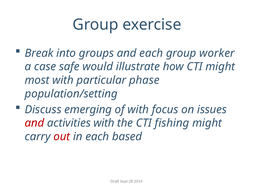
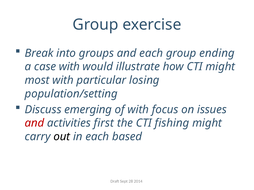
worker: worker -> ending (217, 53)
case safe: safe -> with (69, 67)
phase: phase -> losing (144, 80)
activities with: with -> first (104, 123)
out colour: red -> black (62, 137)
